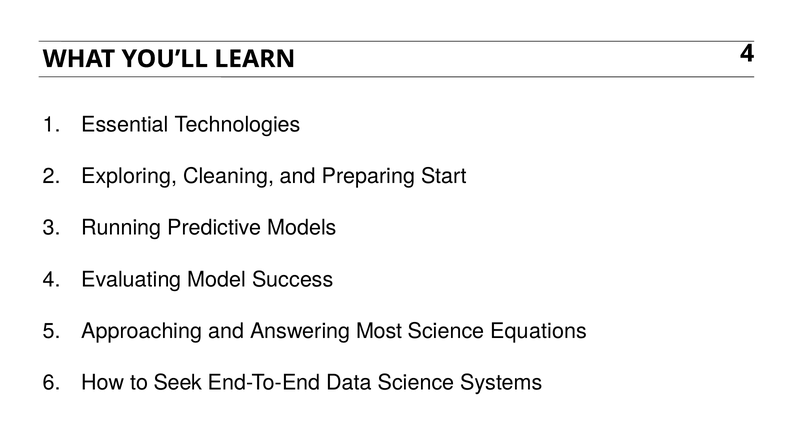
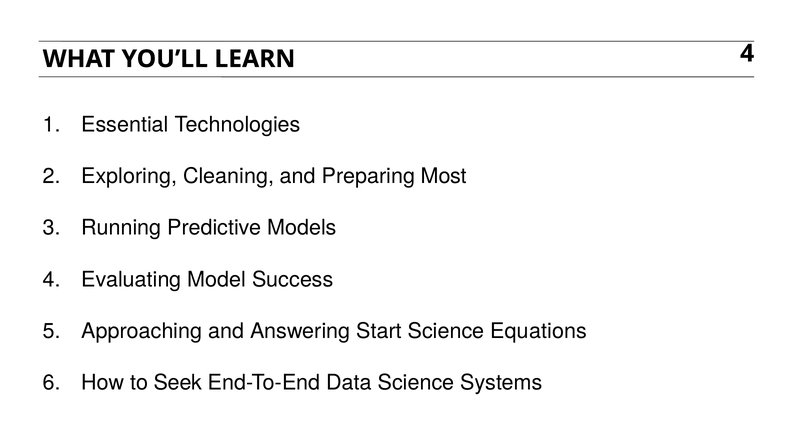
Start: Start -> Most (444, 176)
Most: Most -> Start (379, 331)
